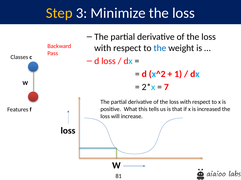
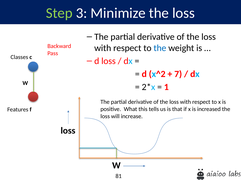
Step colour: yellow -> light green (59, 13)
1: 1 -> 7 (178, 74)
7: 7 -> 1 (166, 87)
